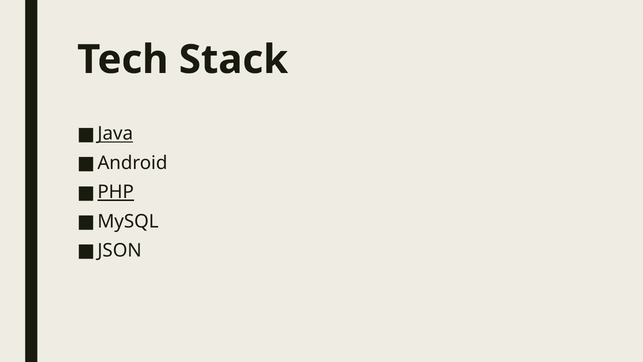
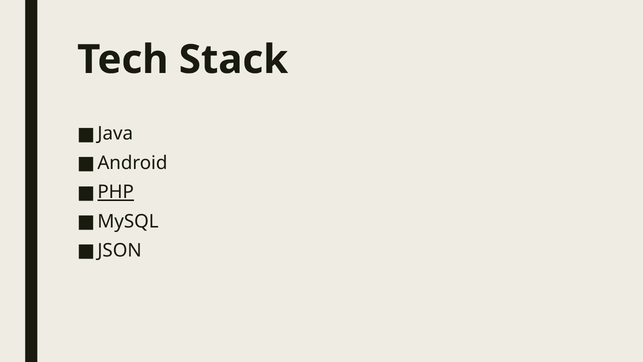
Java underline: present -> none (115, 134)
